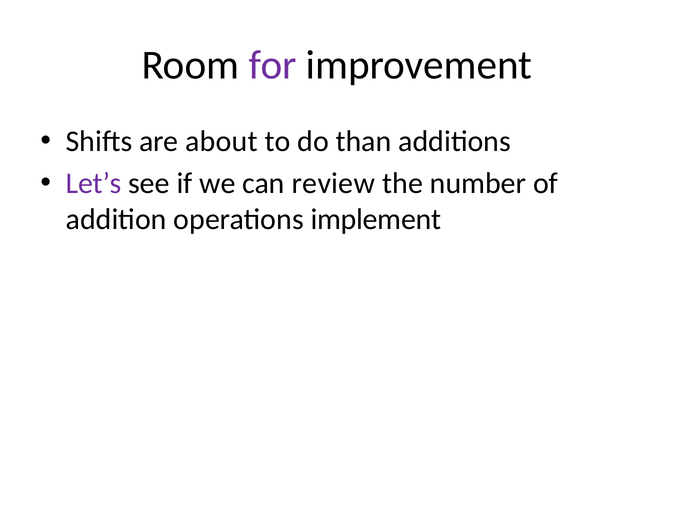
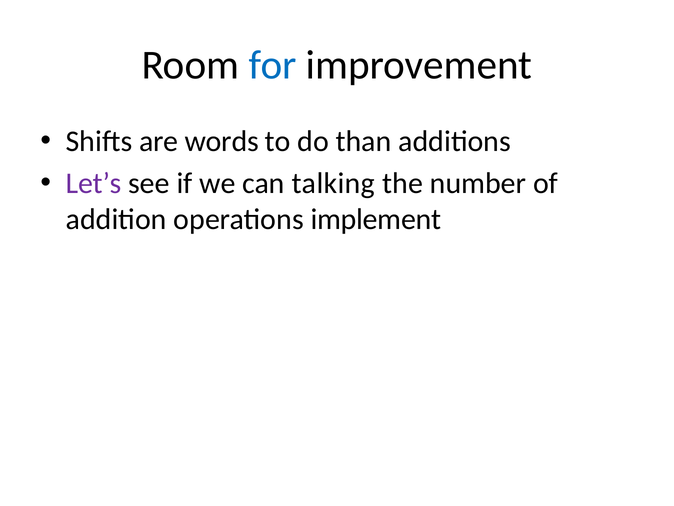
for colour: purple -> blue (273, 65)
about: about -> words (222, 141)
review: review -> talking (333, 183)
